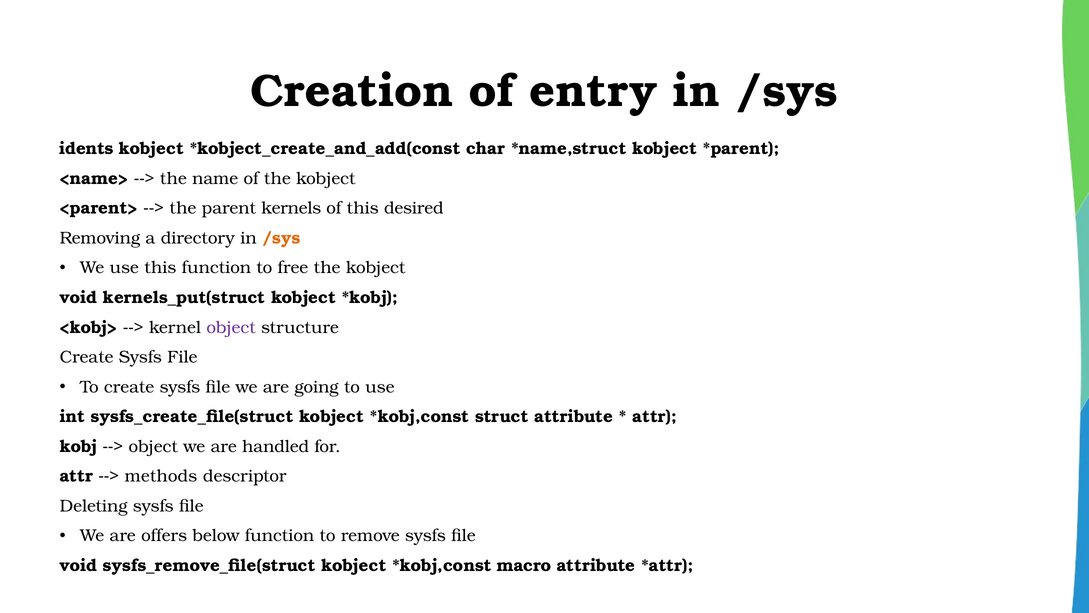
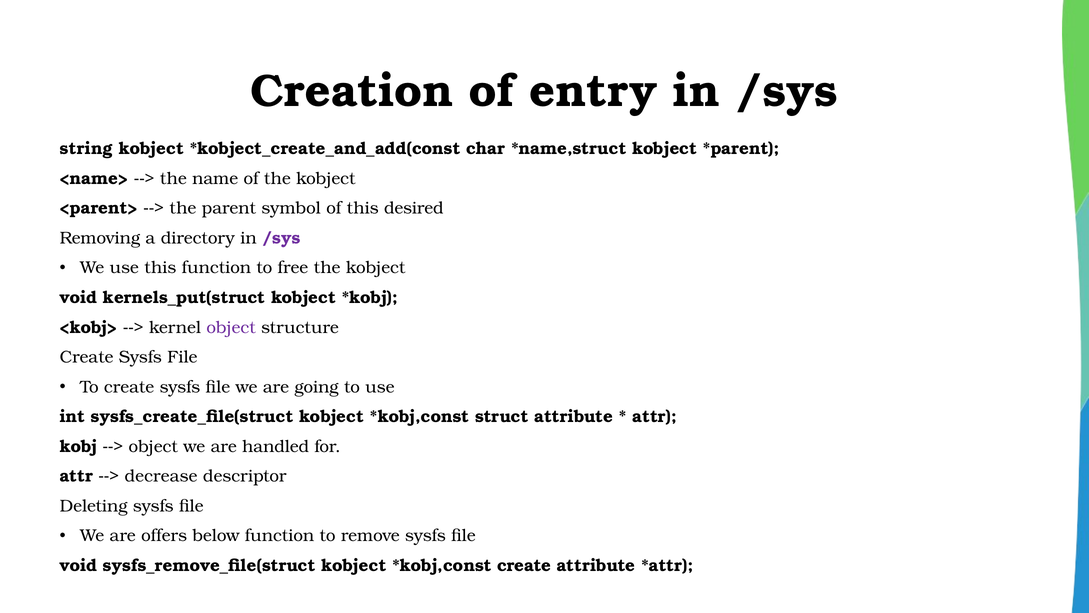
idents: idents -> string (86, 149)
kernels: kernels -> symbol (291, 208)
/sys colour: orange -> purple (281, 238)
methods: methods -> decrease (161, 476)
macro: macro -> create (524, 565)
